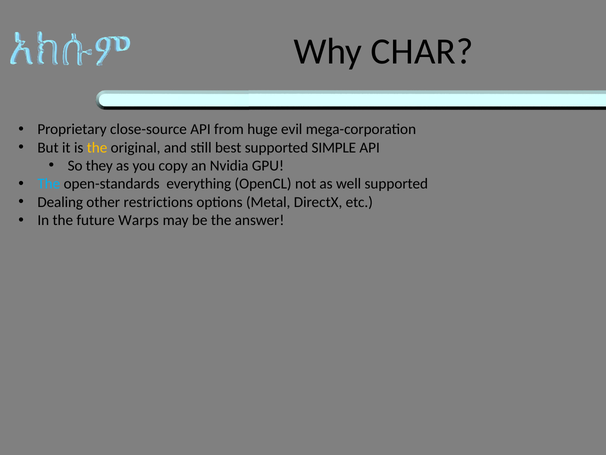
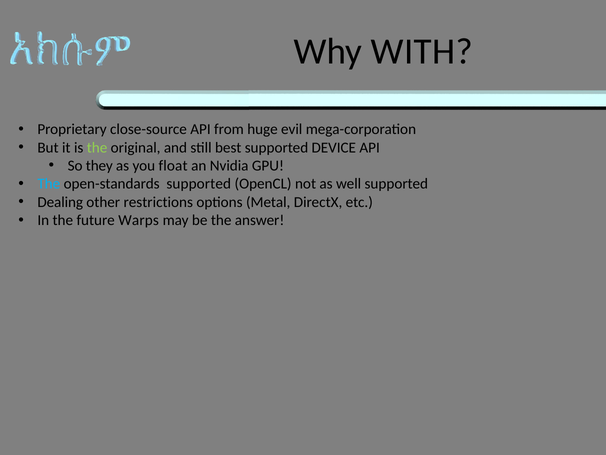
CHAR: CHAR -> WITH (422, 51)
the colour: yellow -> light green (97, 147)
SIMPLE: SIMPLE -> DEVICE (334, 147)
copy: copy -> float (173, 166)
open-standards everything: everything -> supported (199, 184)
